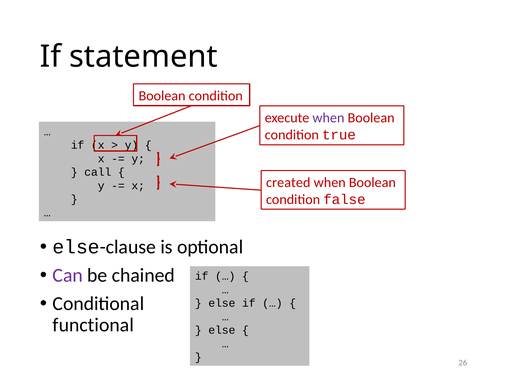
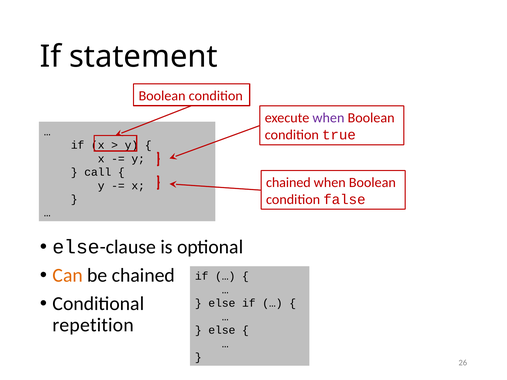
created: created -> chained (288, 183)
Can colour: purple -> orange (68, 276)
functional: functional -> repetition (93, 325)
